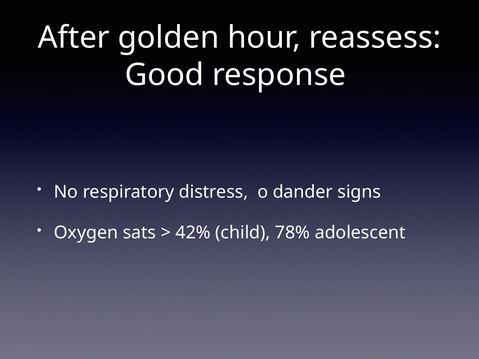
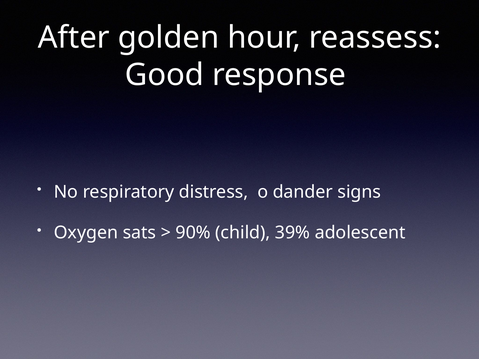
42%: 42% -> 90% (193, 233)
78%: 78% -> 39% (293, 233)
